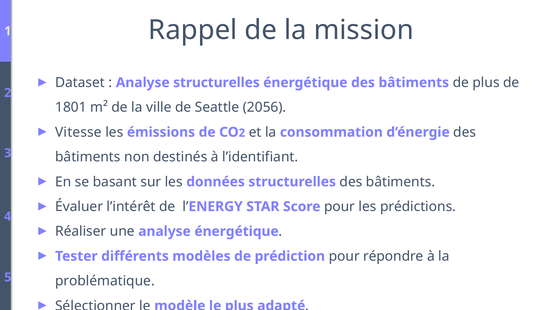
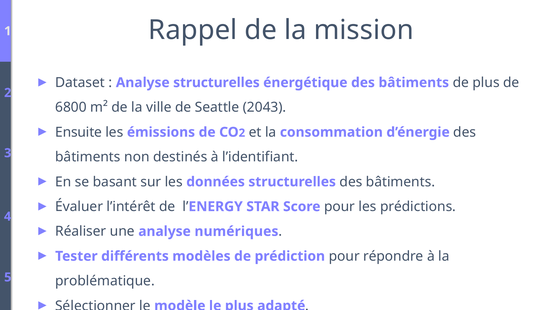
1801: 1801 -> 6800 (71, 107)
2056: 2056 -> 2043 (265, 107)
Vitesse: Vitesse -> Ensuite (79, 132)
analyse énergétique: énergétique -> numériques (236, 231)
